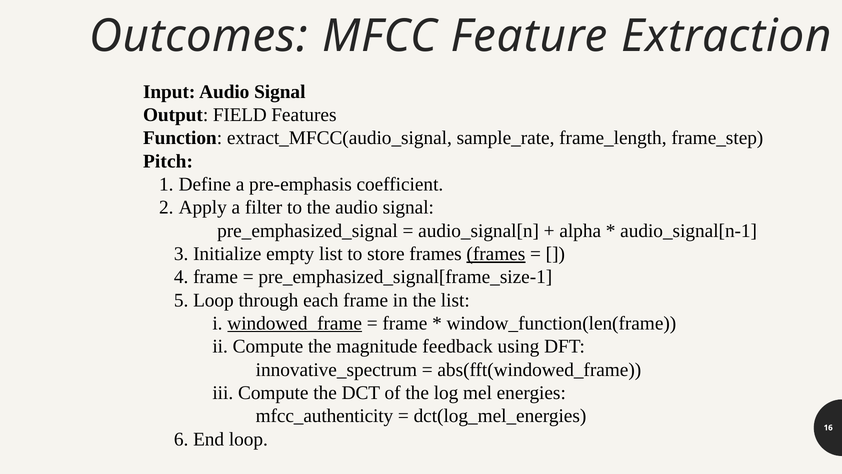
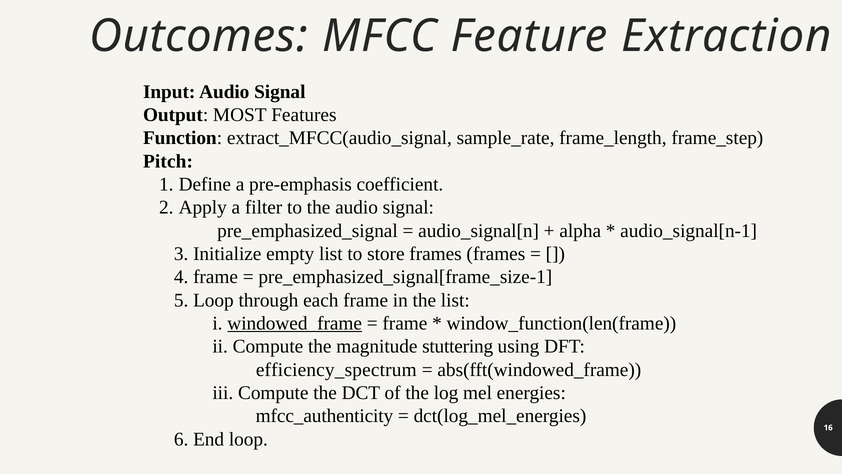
FIELD: FIELD -> MOST (240, 115)
frames underline: present -> none (496, 254)
feedback: feedback -> stuttering (458, 346)
innovative_spectrum: innovative_spectrum -> efficiency_spectrum (336, 369)
